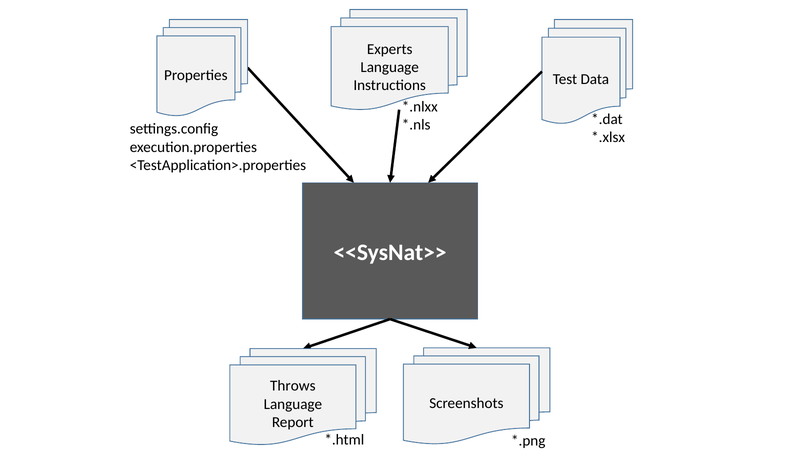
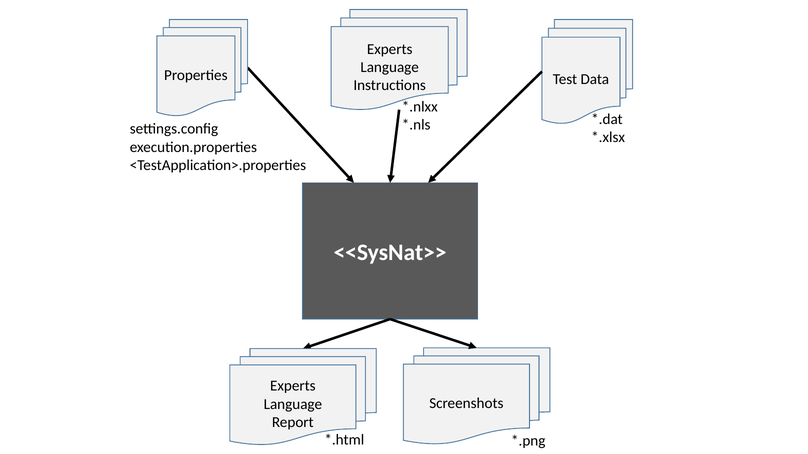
Throws: Throws -> Experts (293, 386)
